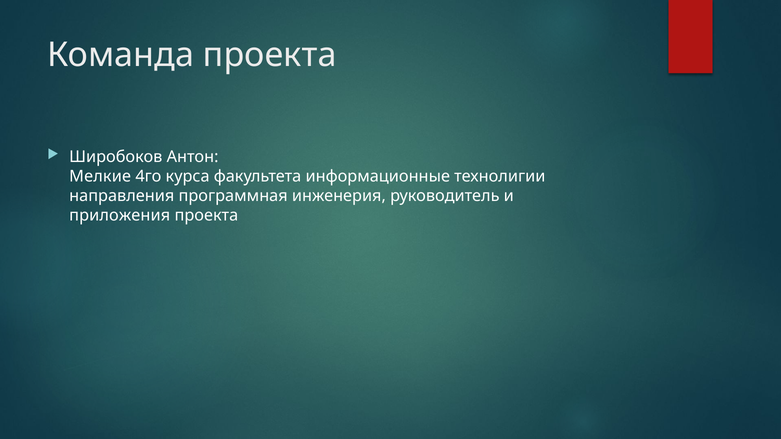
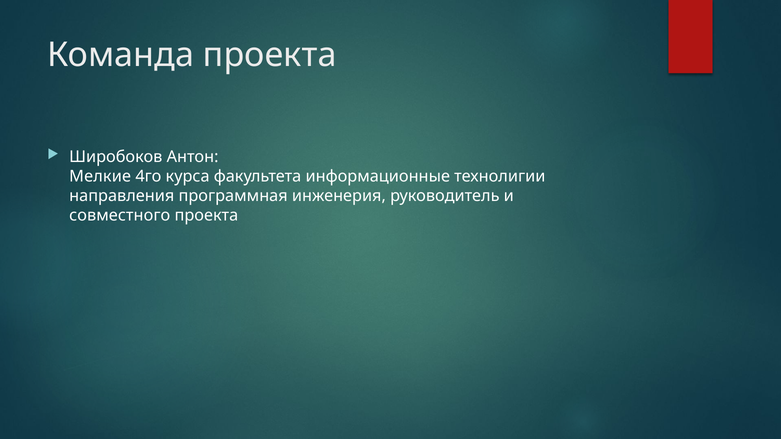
приложения: приложения -> совместного (120, 215)
